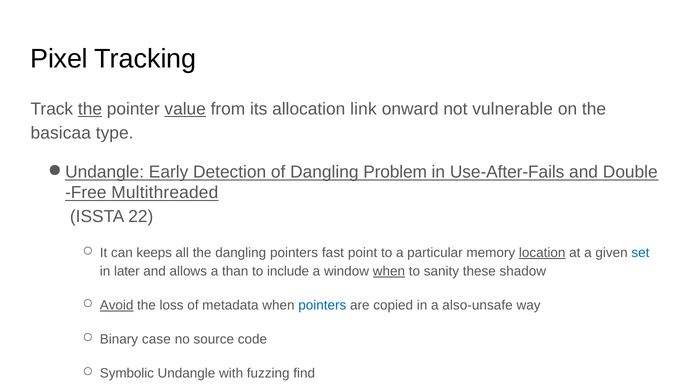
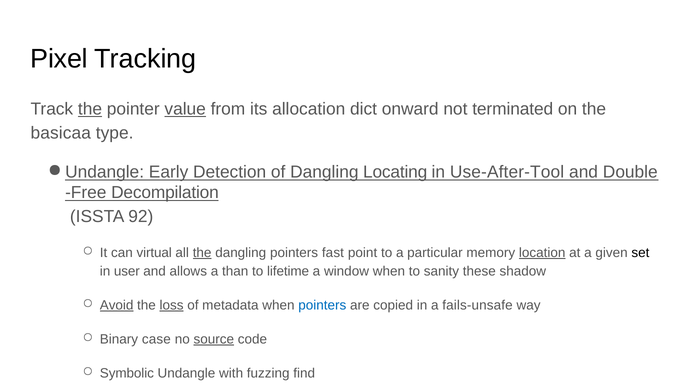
link: link -> dict (364, 109)
vulnerable: vulnerable -> terminated (513, 109)
Problem: Problem -> Locating (395, 172)
Use-After-Fails: Use-After-Fails -> Use-After-Tool (507, 172)
Multithreaded: Multithreaded -> Decompilation (165, 193)
22: 22 -> 92 (141, 217)
keeps: keeps -> virtual (154, 253)
the underline: none -> present (202, 253)
set colour: blue -> black (640, 253)
later: later -> user (127, 271)
include: include -> lifetime (288, 271)
when underline: present -> none (389, 271)
loss underline: none -> present (172, 305)
also-unsafe: also-unsafe -> fails-unsafe (477, 305)
source underline: none -> present (214, 339)
